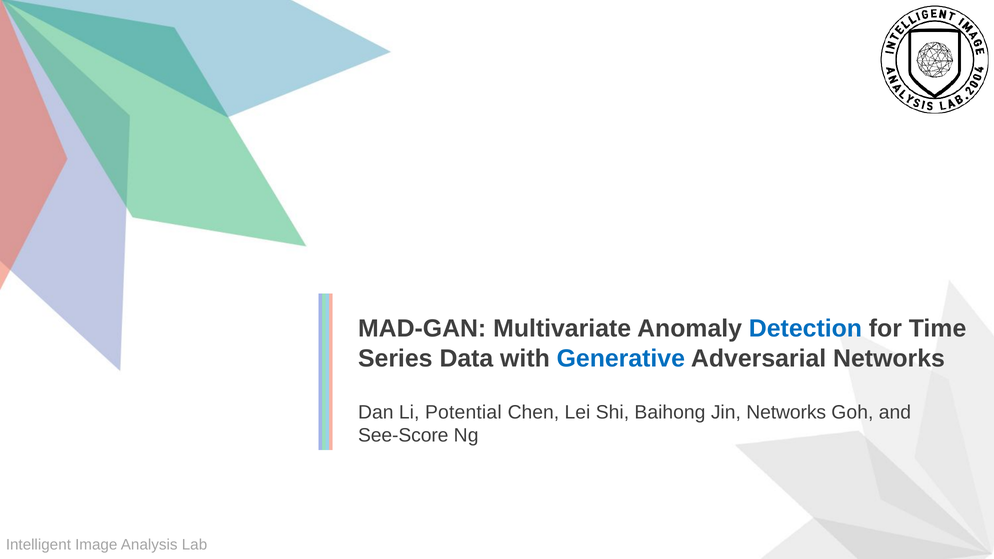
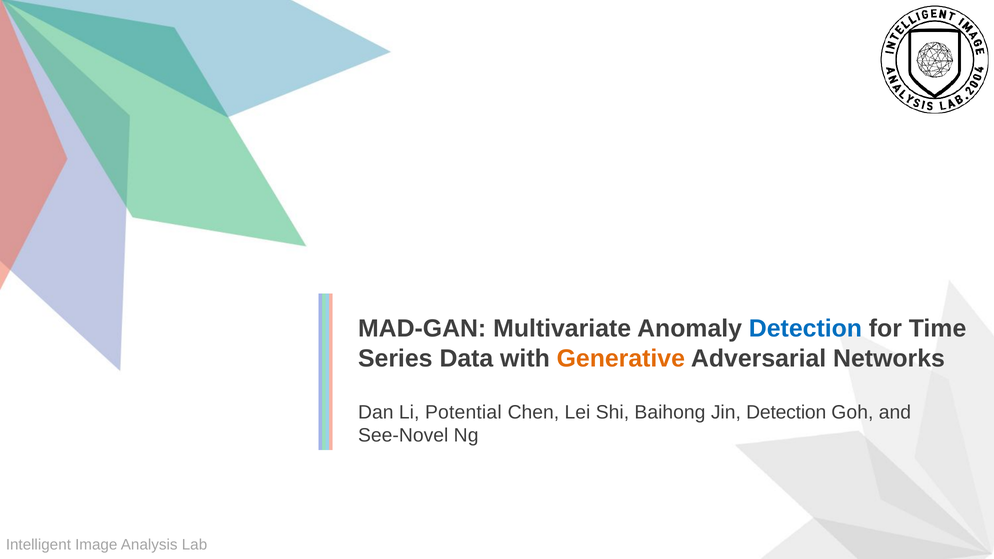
Generative colour: blue -> orange (621, 359)
Jin Networks: Networks -> Detection (786, 413)
See-Score: See-Score -> See-Novel (403, 436)
